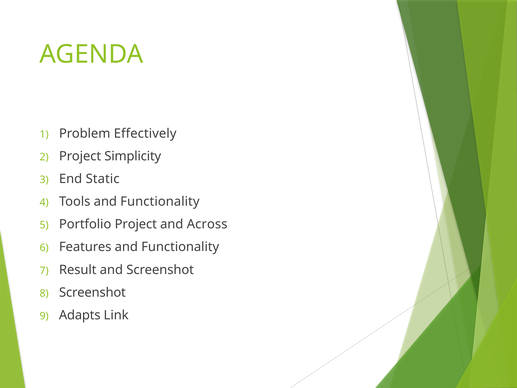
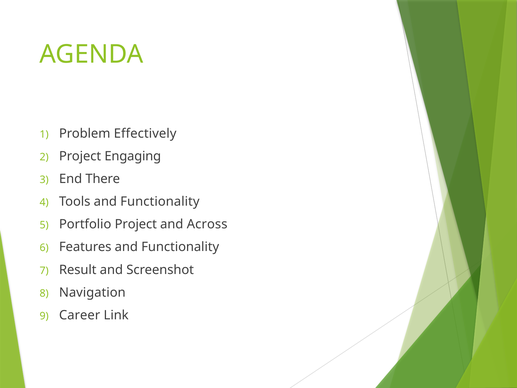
Simplicity: Simplicity -> Engaging (133, 156)
Static: Static -> There (103, 179)
Screenshot: Screenshot -> Navigation (92, 292)
Adapts: Adapts -> Career (80, 315)
